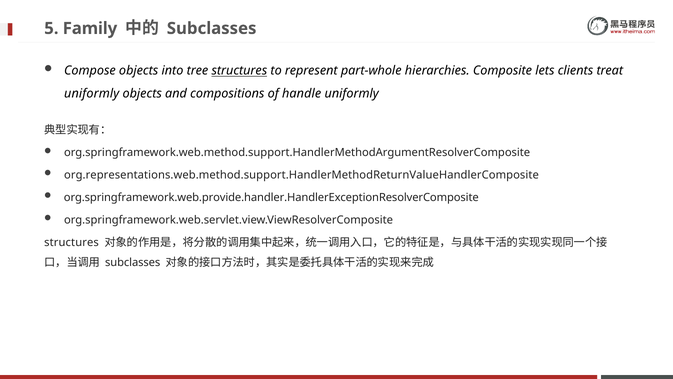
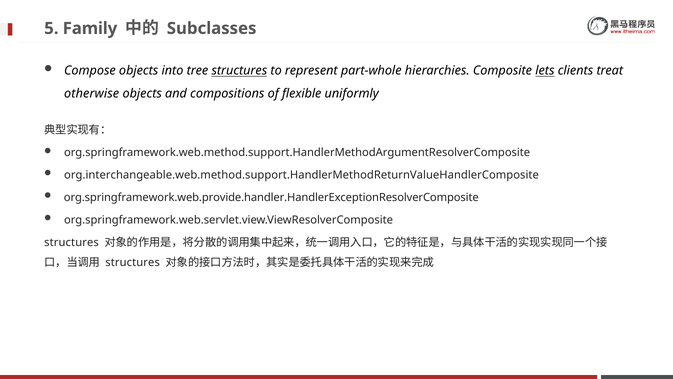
lets underline: none -> present (545, 71)
uniformly: uniformly -> otherwise (92, 93)
handle: handle -> flexible (302, 93)
org.representations.web.method.support.HandlerMethodReturnValueHandlerComposite: org.representations.web.method.support.HandlerMethodReturnValueHandlerComposite -> org.interchangeable.web.method.support.HandlerMethodReturnValueHandlerComposite (301, 175)
subclasses: subclasses -> structures (133, 262)
